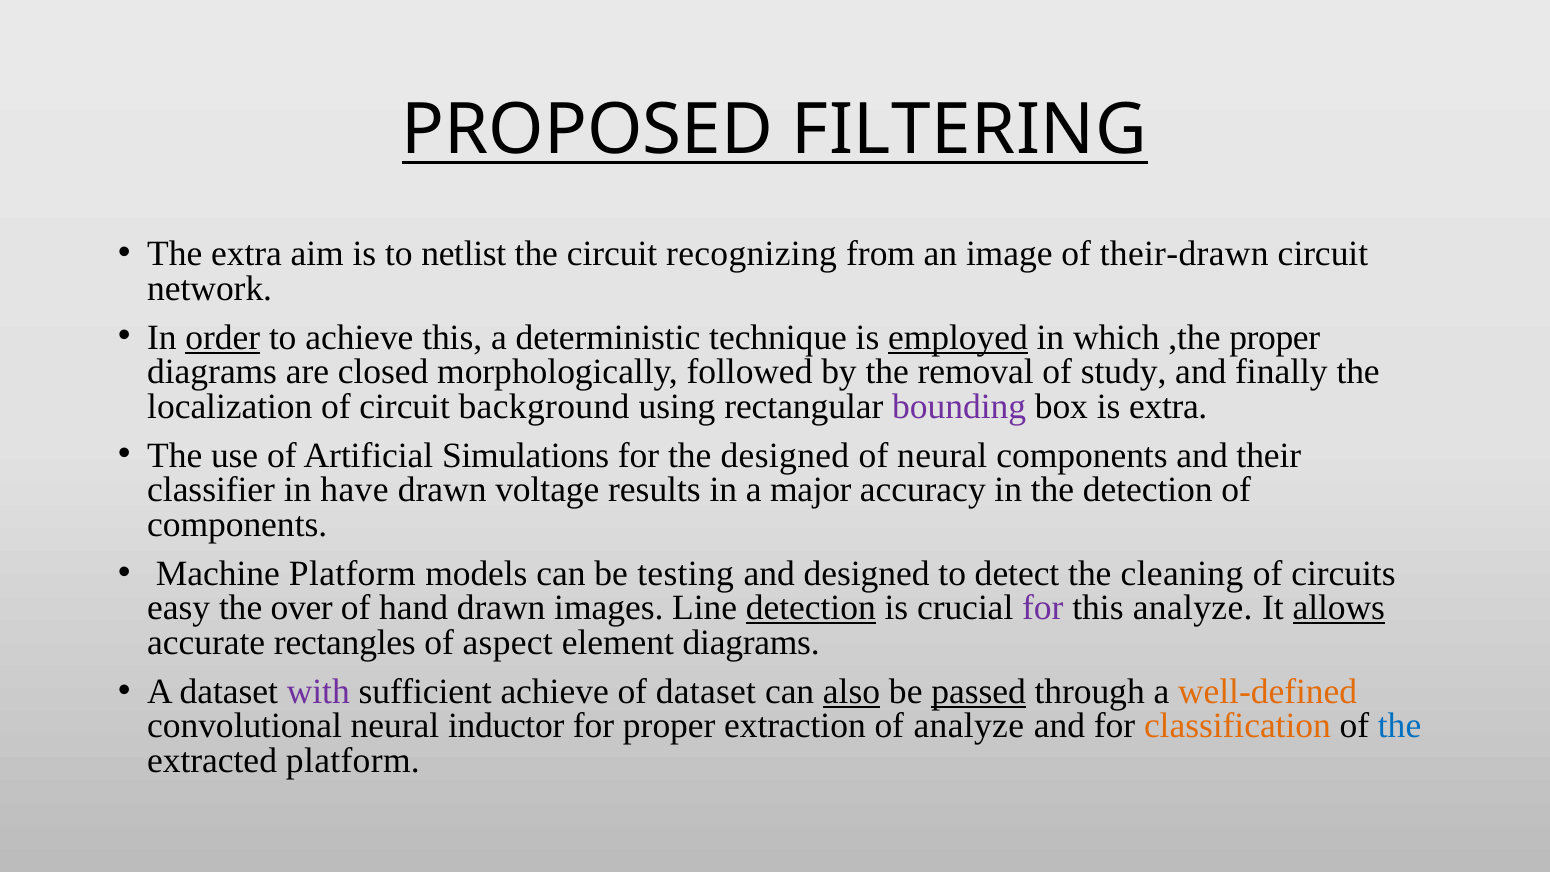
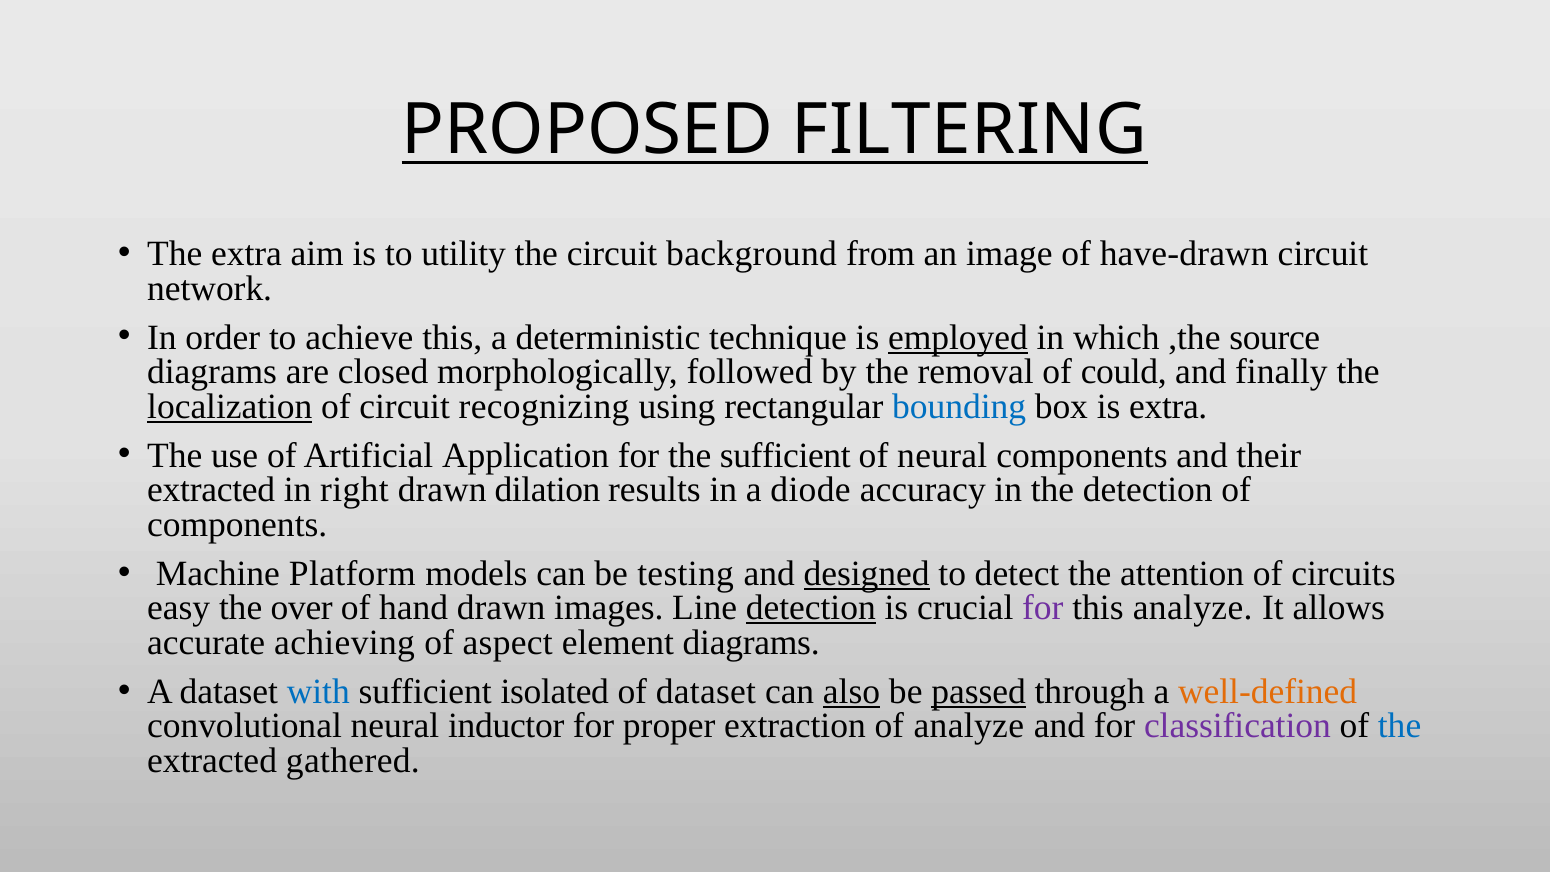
netlist: netlist -> utility (464, 254)
recognizing: recognizing -> background (752, 254)
their-drawn: their-drawn -> have-drawn (1184, 254)
order underline: present -> none (223, 337)
,the proper: proper -> source (1275, 337)
study: study -> could (1124, 372)
localization underline: none -> present (230, 406)
background: background -> recognizing (544, 406)
bounding colour: purple -> blue (959, 406)
Simulations: Simulations -> Application (526, 455)
the designed: designed -> sufficient (785, 455)
classifier: classifier -> extracted (211, 490)
have: have -> right (354, 490)
voltage: voltage -> dilation (547, 490)
major: major -> diode (811, 490)
designed underline: none -> present (867, 573)
cleaning: cleaning -> attention (1182, 573)
allows underline: present -> none (1339, 608)
rectangles: rectangles -> achieving (345, 642)
with colour: purple -> blue (318, 691)
sufficient achieve: achieve -> isolated (555, 691)
classification colour: orange -> purple (1237, 726)
extracted platform: platform -> gathered (353, 760)
